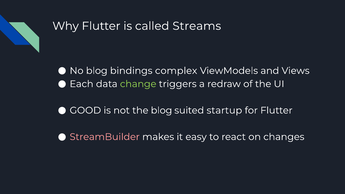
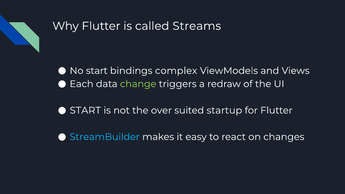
No blog: blog -> start (97, 71)
GOOD: GOOD -> START (85, 110)
the blog: blog -> over (161, 110)
StreamBuilder colour: pink -> light blue (105, 137)
